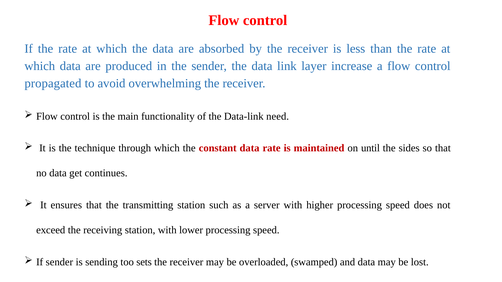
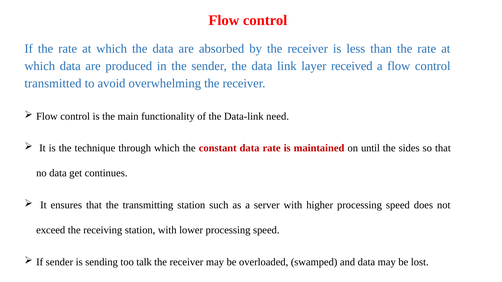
increase: increase -> received (352, 66)
propagated: propagated -> transmitted (53, 83)
sets: sets -> talk (144, 262)
